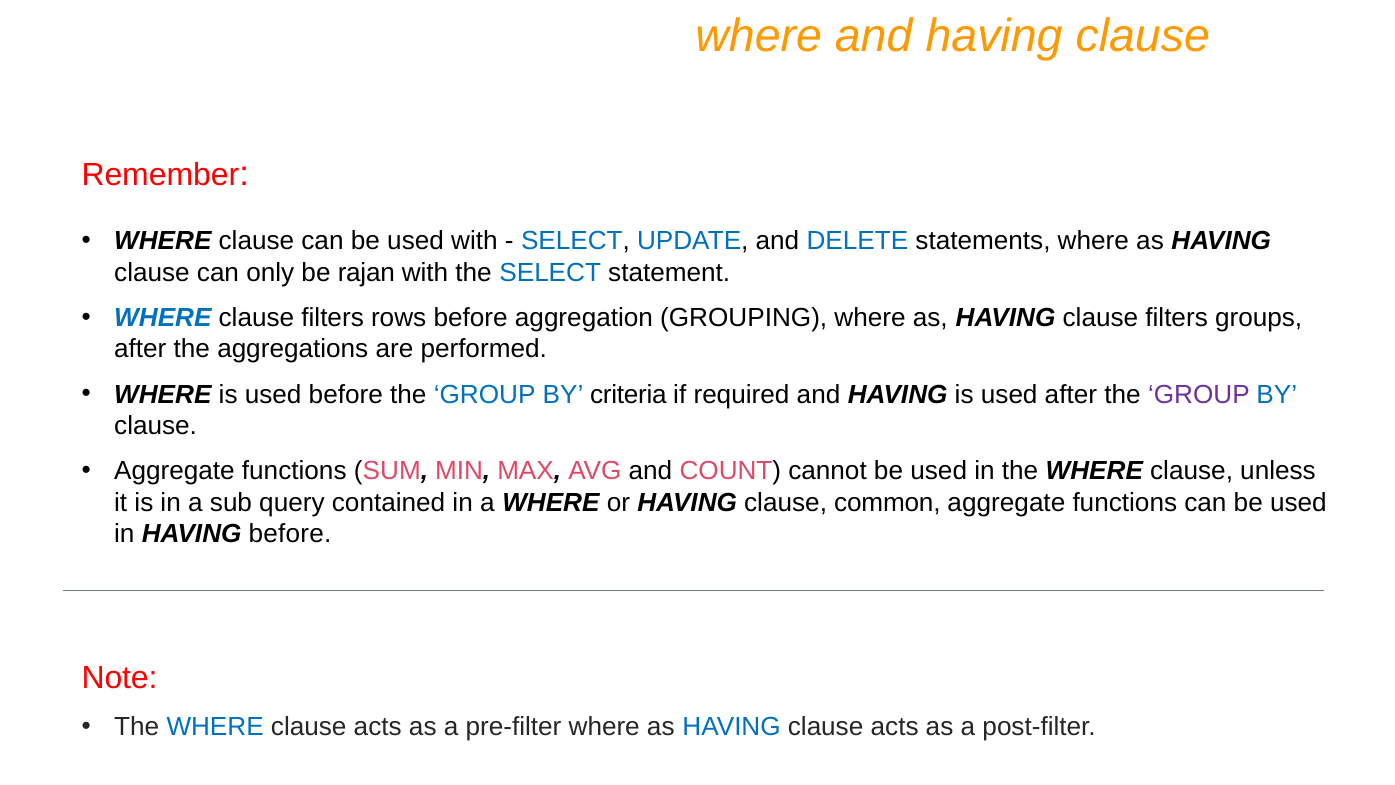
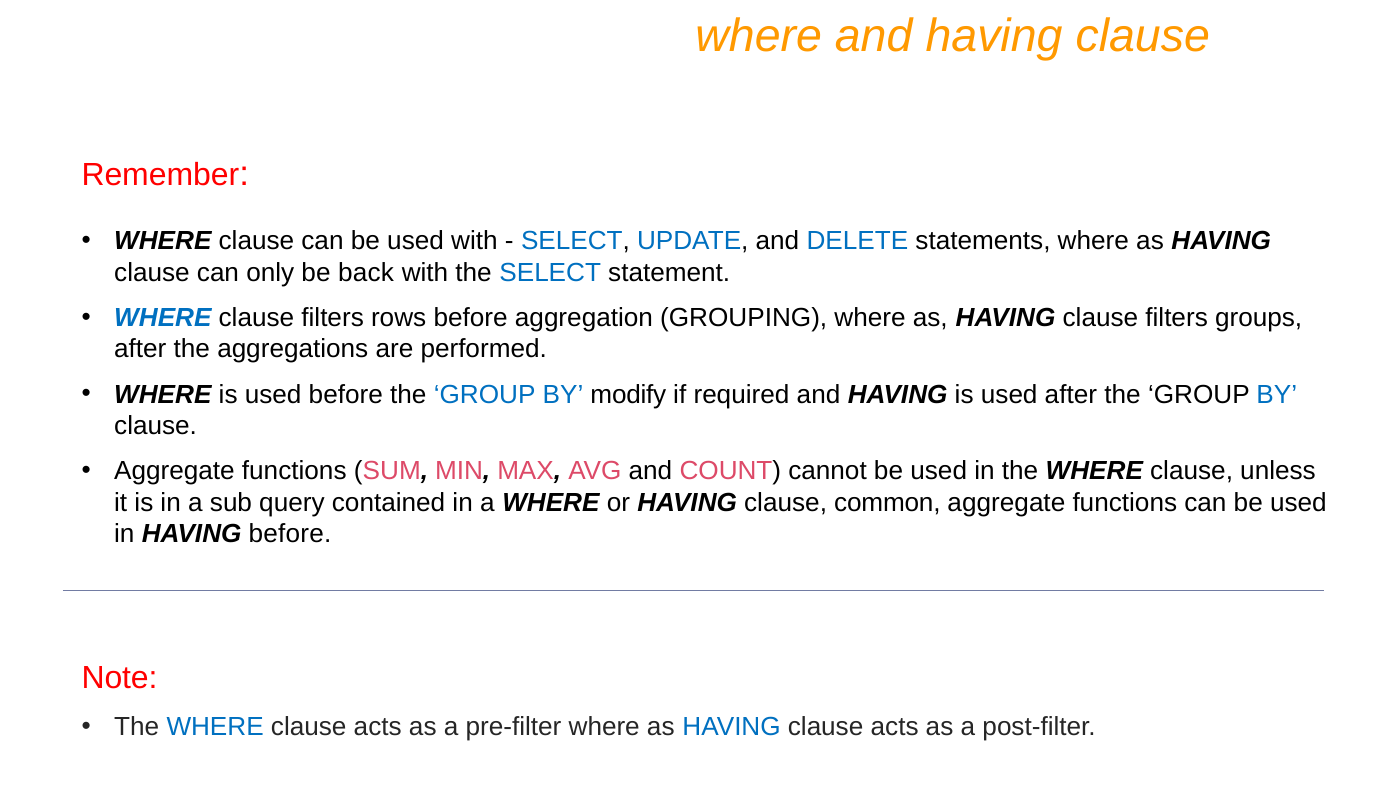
rajan: rajan -> back (366, 272)
criteria: criteria -> modify (628, 394)
GROUP colour: purple -> black (1199, 394)
